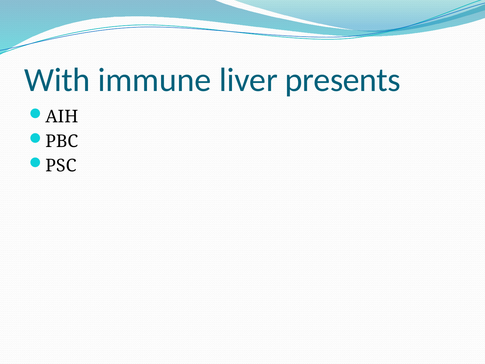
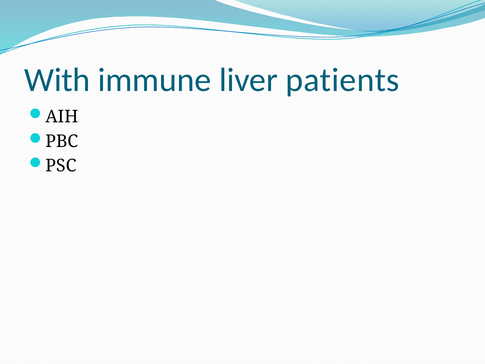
presents: presents -> patients (342, 80)
